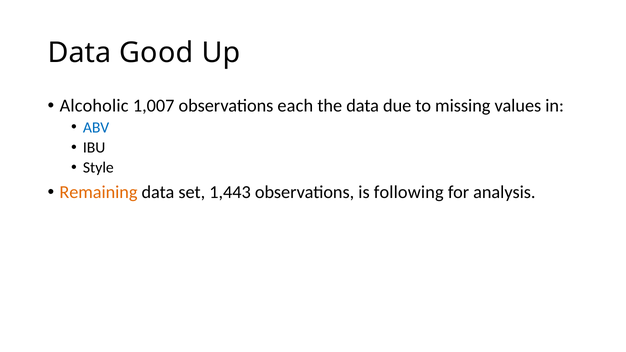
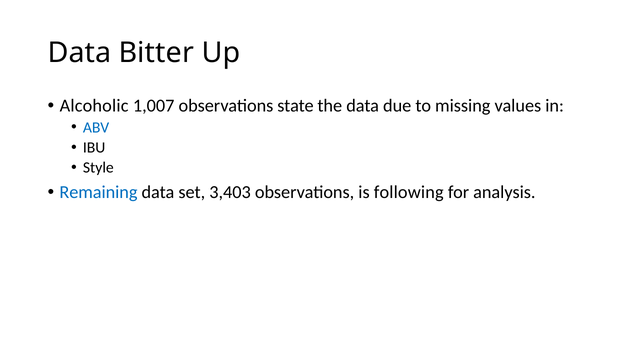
Good: Good -> Bitter (156, 53)
each: each -> state (295, 106)
Remaining colour: orange -> blue (98, 193)
1,443: 1,443 -> 3,403 (230, 193)
